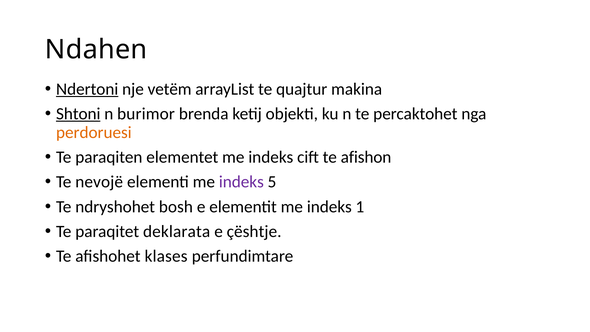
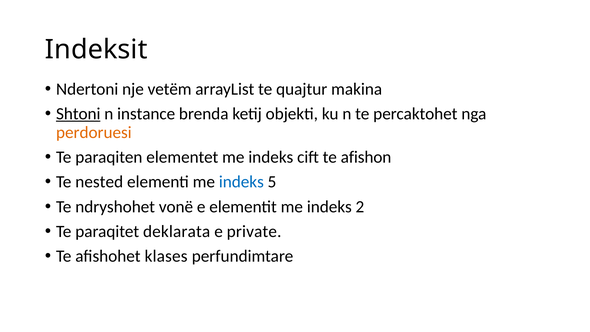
Ndahen: Ndahen -> Indeksit (96, 50)
Ndertoni underline: present -> none (87, 89)
burimor: burimor -> instance (146, 114)
nevojë: nevojë -> nested (99, 182)
indeks colour: purple -> blue (241, 182)
bosh: bosh -> vonë (176, 207)
1: 1 -> 2 (360, 207)
çështje: çështje -> private (254, 231)
